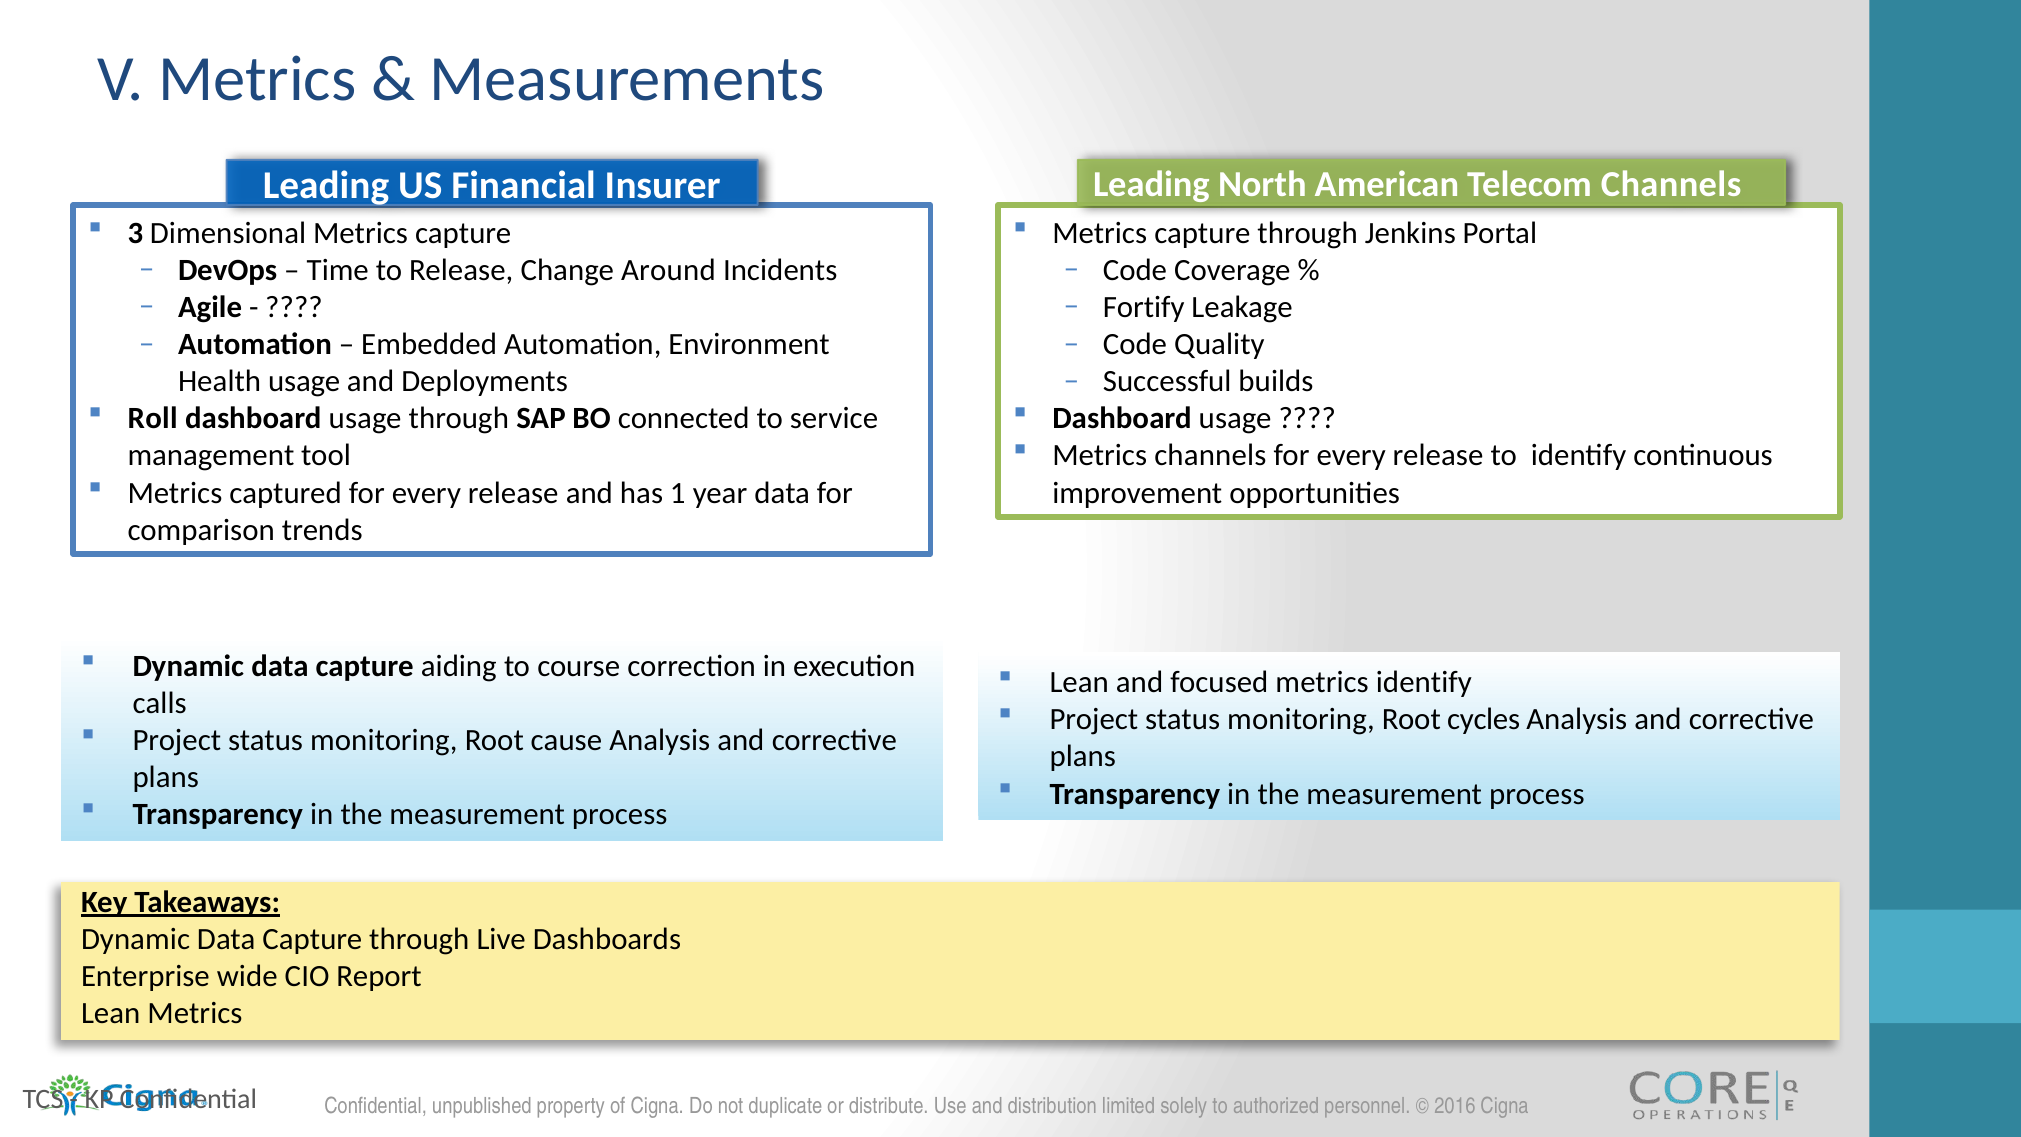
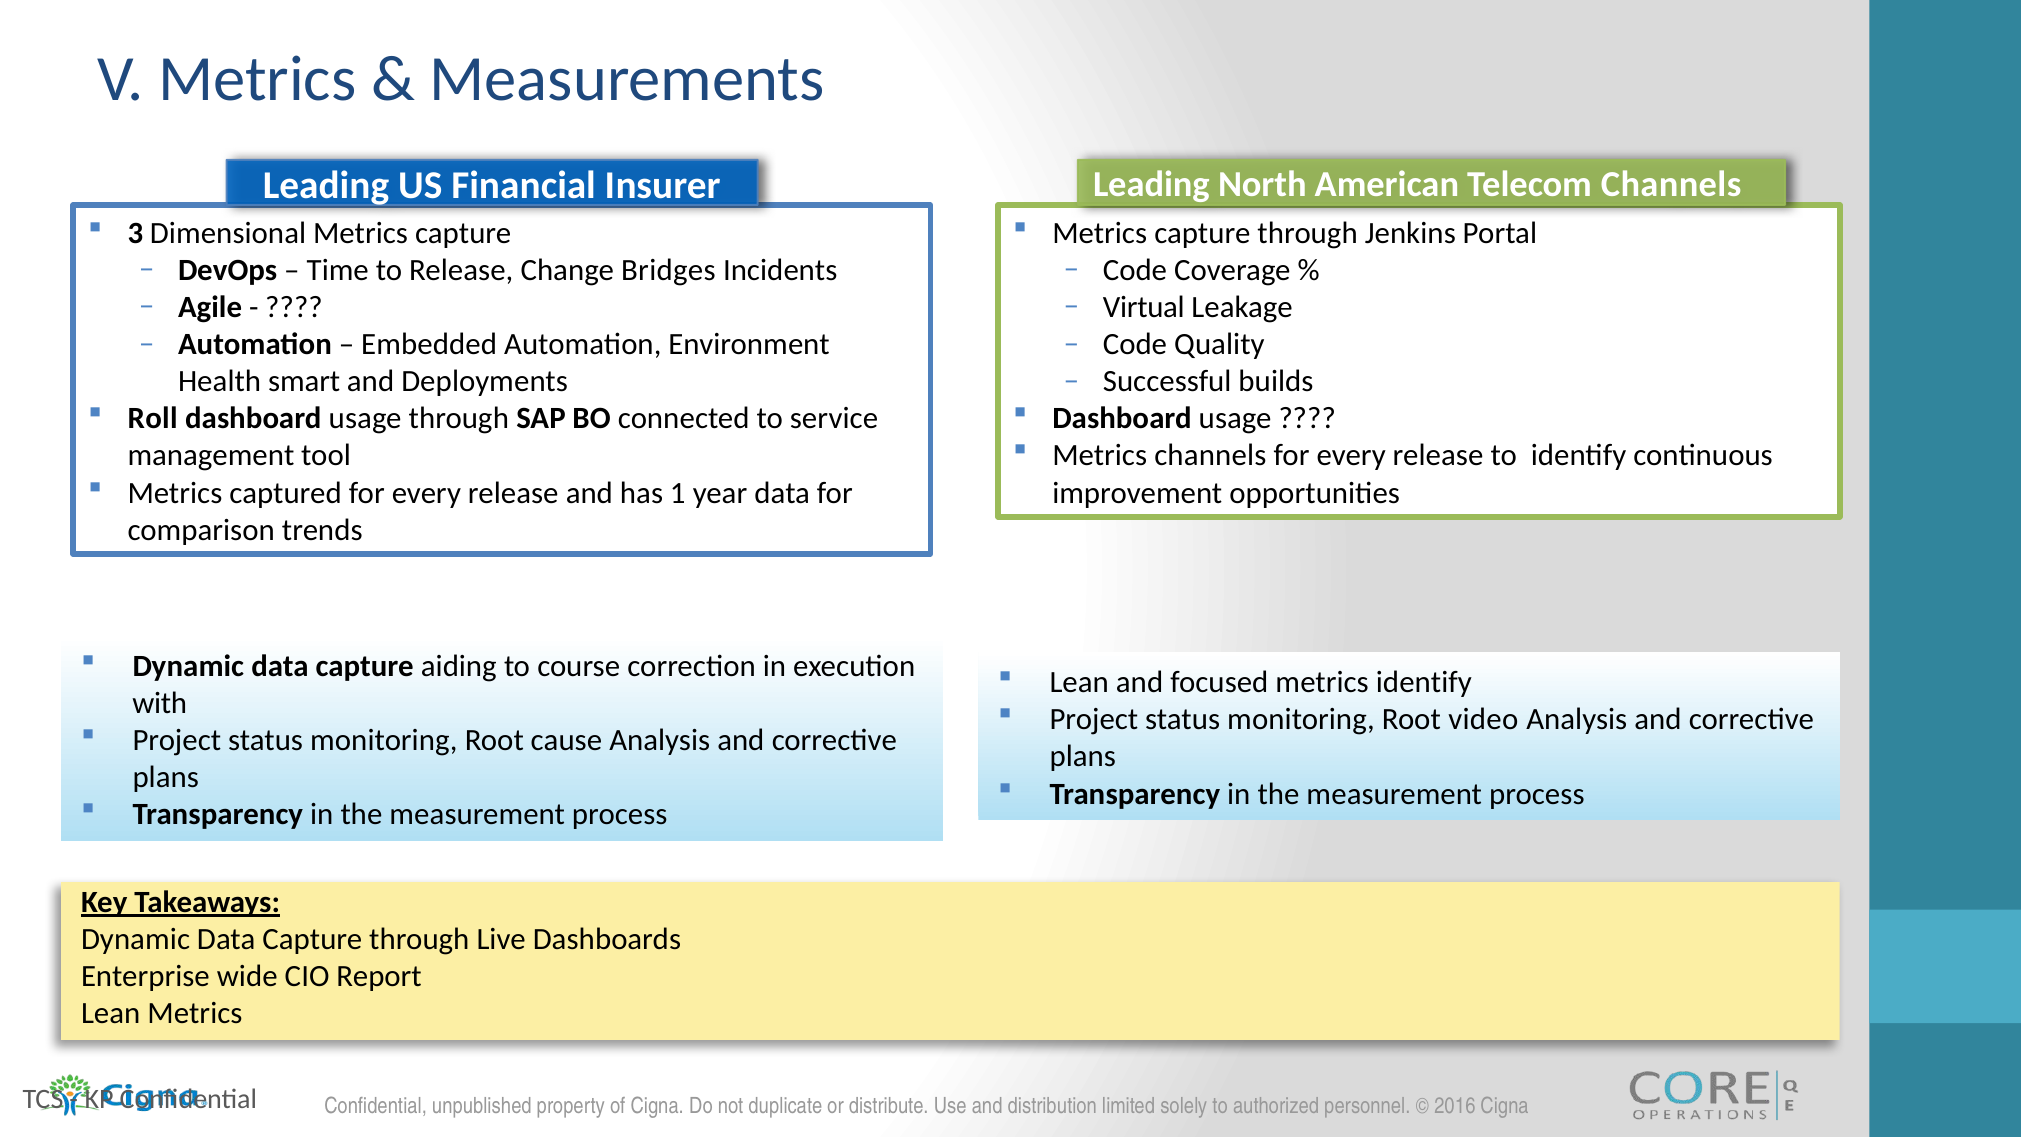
Around: Around -> Bridges (668, 270)
Fortify: Fortify -> Virtual (1144, 307)
Health usage: usage -> smart (304, 382)
calls: calls -> with (160, 703)
cycles: cycles -> video (1483, 720)
